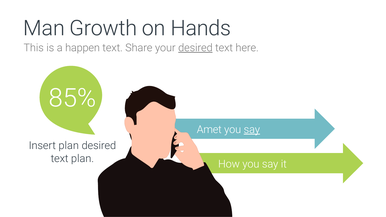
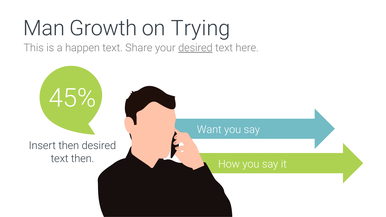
Hands: Hands -> Trying (201, 28)
85%: 85% -> 45% (72, 98)
Amet: Amet -> Want (209, 130)
say underline: present -> none (252, 130)
Insert plan: plan -> then (69, 146)
text plan: plan -> then (83, 159)
